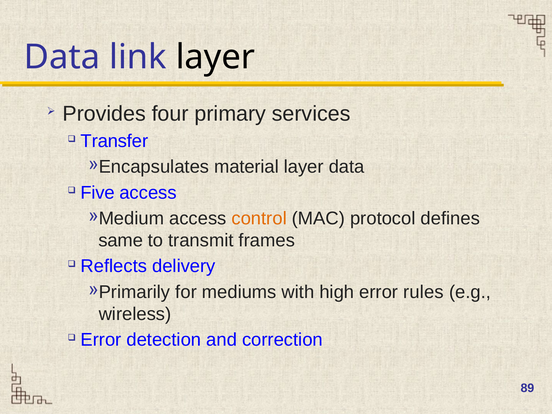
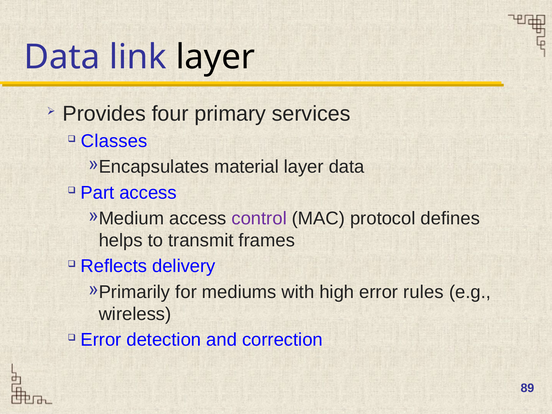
Transfer: Transfer -> Classes (114, 141)
Five: Five -> Part (97, 193)
control colour: orange -> purple (259, 218)
same: same -> helps (121, 241)
